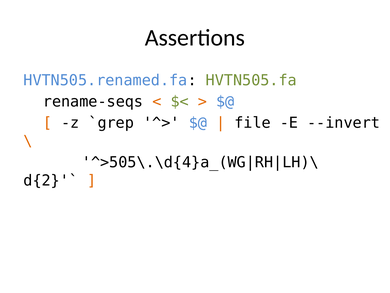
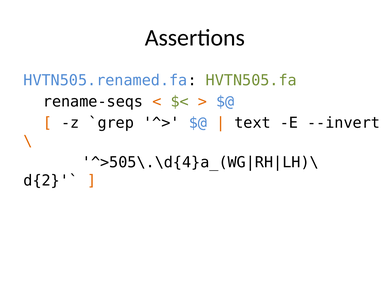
file: file -> text (253, 123)
